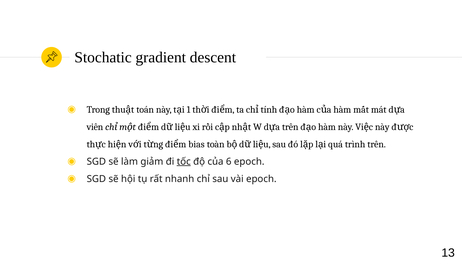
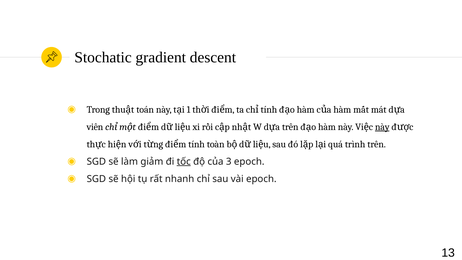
này underline: none -> present (382, 127)
bias: bias -> tính (197, 144)
6: 6 -> 3 (229, 162)
